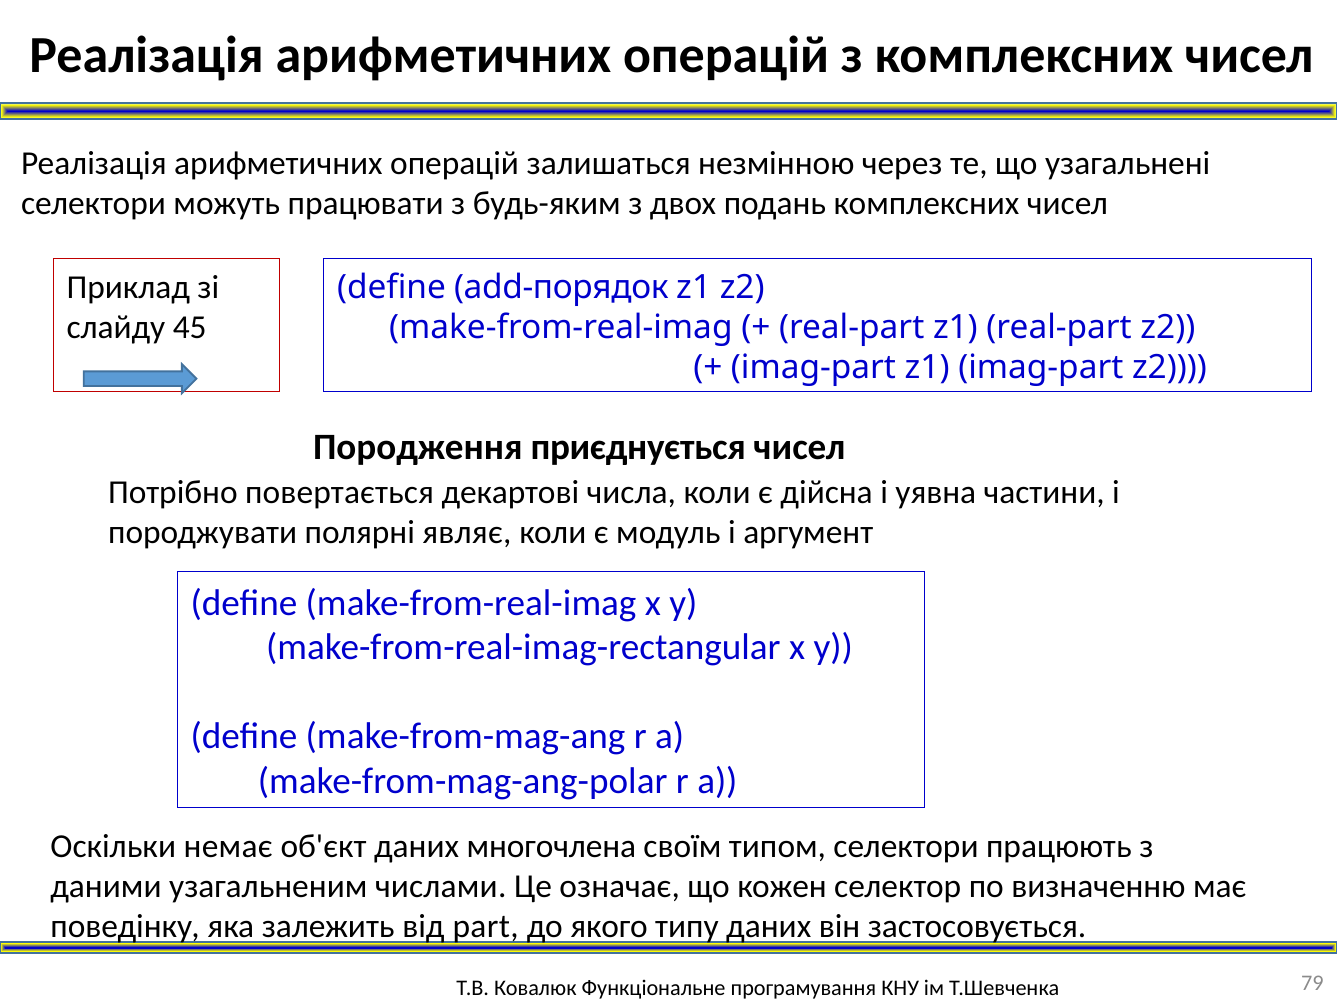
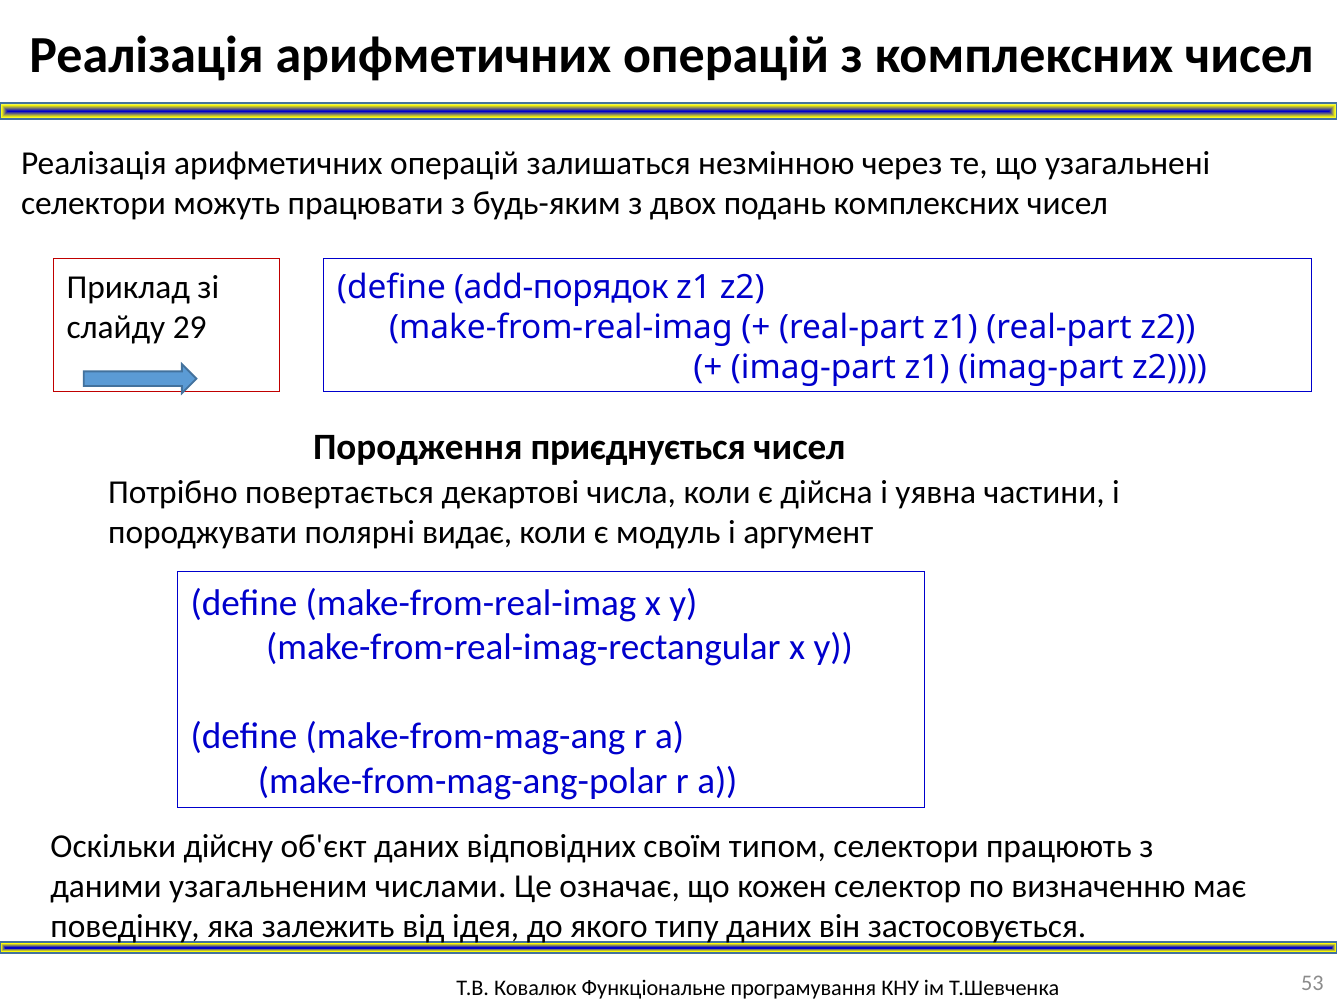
45: 45 -> 29 (190, 327)
являє: являє -> видає (467, 533)
немає: немає -> дійсну (228, 846)
многочлена: многочлена -> відповідних (551, 846)
part: part -> ідея (486, 927)
79: 79 -> 53 (1312, 983)
